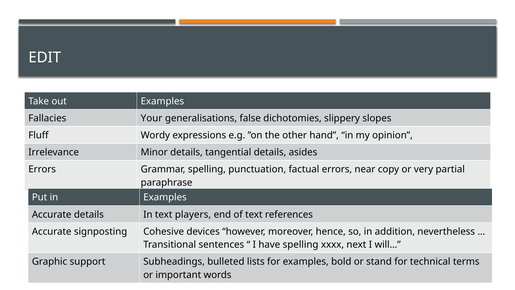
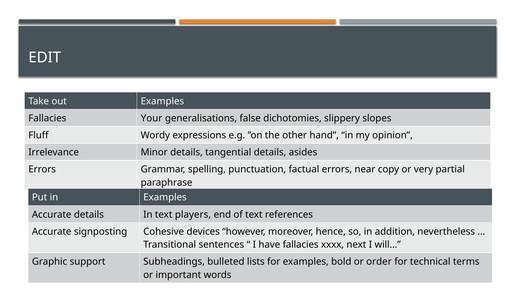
have spelling: spelling -> fallacies (301, 244)
stand: stand -> order (379, 261)
